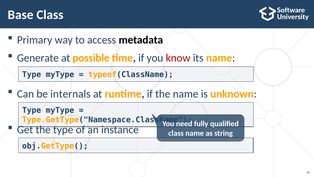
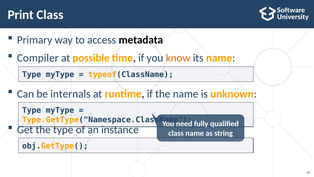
Base: Base -> Print (21, 15)
Generate: Generate -> Compiler (38, 58)
know colour: red -> orange (178, 58)
